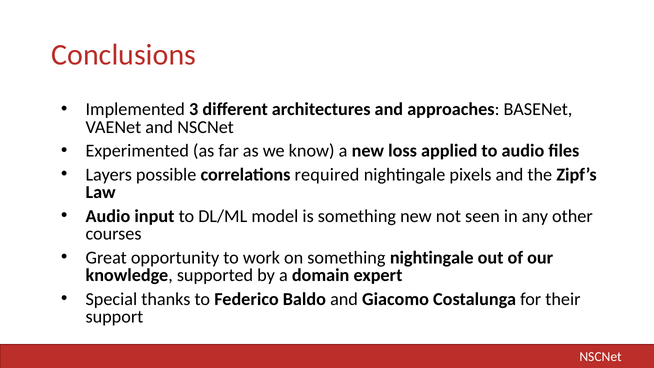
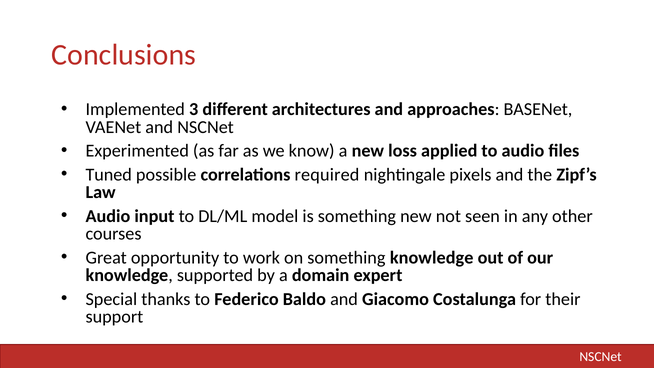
Layers: Layers -> Tuned (109, 175)
something nightingale: nightingale -> knowledge (432, 257)
